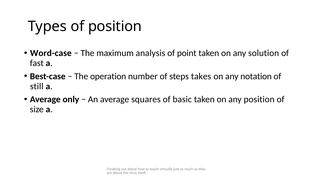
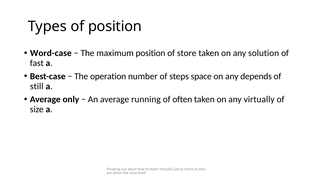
maximum analysis: analysis -> position (151, 53)
point: point -> store (187, 53)
takes: takes -> space (201, 76)
notation: notation -> depends (256, 76)
squares: squares -> running (146, 100)
basic: basic -> often (182, 100)
any position: position -> virtually (259, 100)
